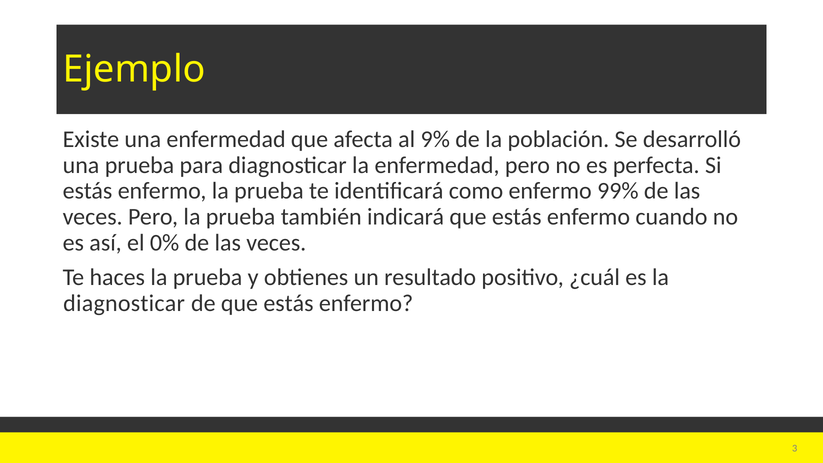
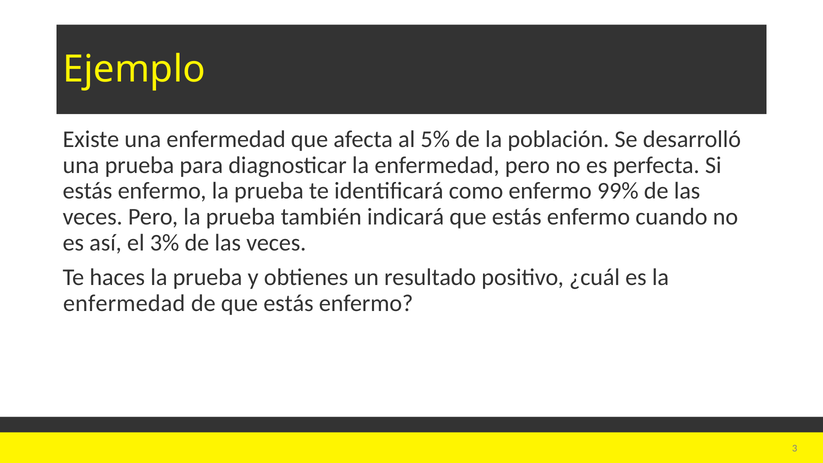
9%: 9% -> 5% (435, 139)
0%: 0% -> 3% (165, 243)
diagnosticar: diagnosticar -> enfermedad (124, 303)
